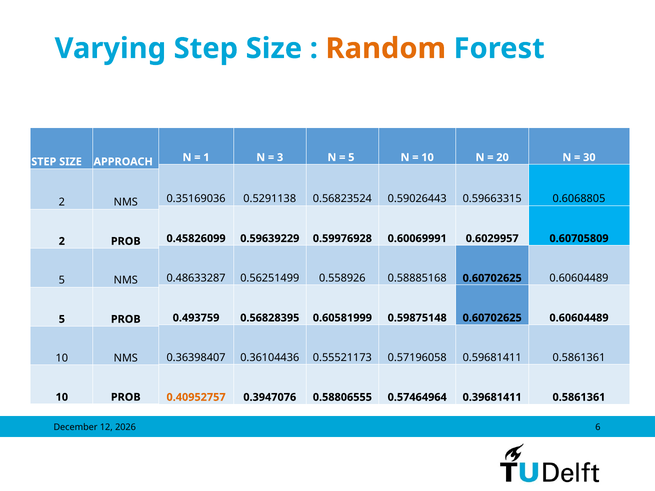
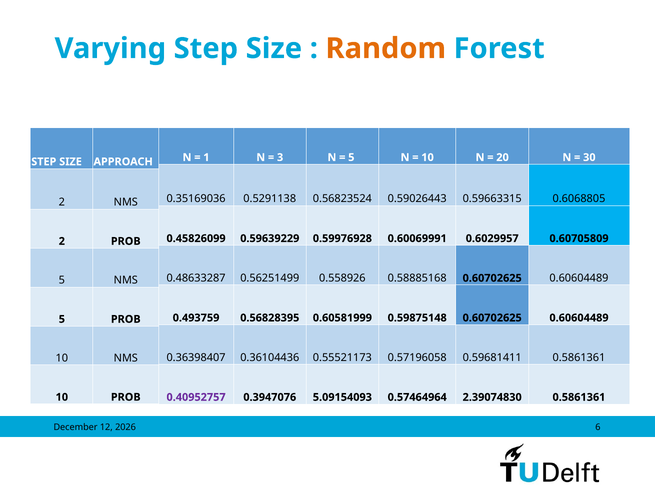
0.40952757 colour: orange -> purple (196, 397)
0.58806555: 0.58806555 -> 5.09154093 (342, 397)
0.39681411: 0.39681411 -> 2.39074830 (492, 397)
